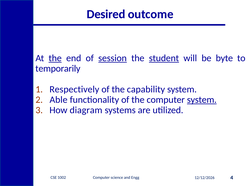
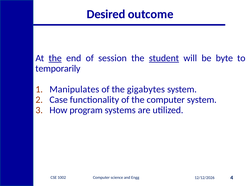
session underline: present -> none (113, 58)
Respectively: Respectively -> Manipulates (74, 89)
capability: capability -> gigabytes (146, 89)
Able: Able -> Case (59, 100)
system underline: present -> none (202, 100)
diagram: diagram -> program (86, 110)
